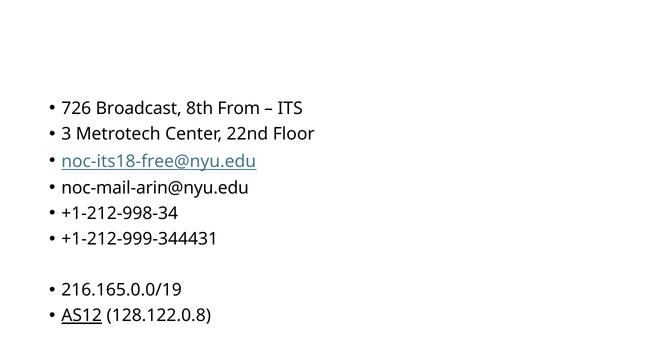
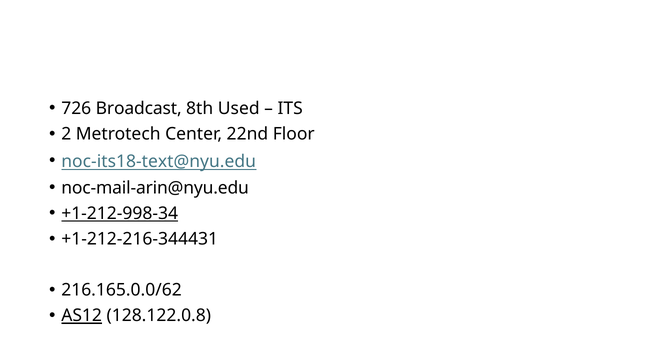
From: From -> Used (239, 108)
3: 3 -> 2 (66, 134)
noc-its18-free@nyu.edu: noc-its18-free@nyu.edu -> noc-its18-text@nyu.edu (159, 162)
+1-212-998-34 underline: none -> present (120, 213)
+1-212-999-344431: +1-212-999-344431 -> +1-212-216-344431 (140, 239)
216.165.0.0/19: 216.165.0.0/19 -> 216.165.0.0/62 (122, 290)
